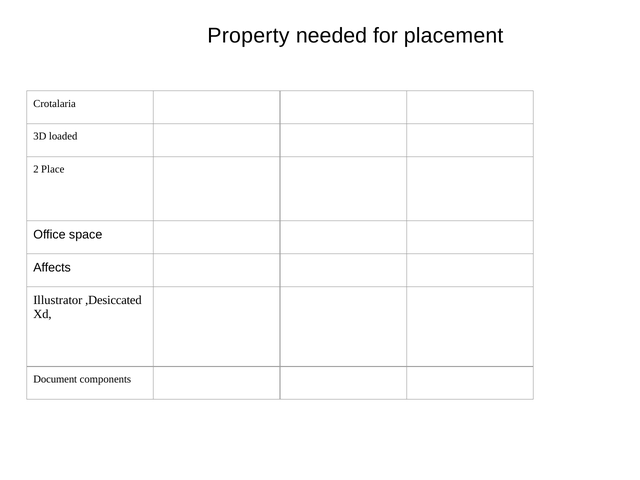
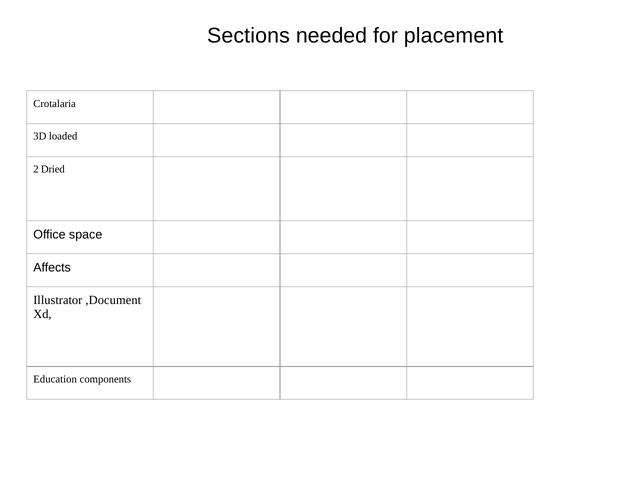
Property: Property -> Sections (248, 36)
Place: Place -> Dried (53, 169)
,Desiccated: ,Desiccated -> ,Document (113, 300)
Document: Document -> Education (55, 379)
